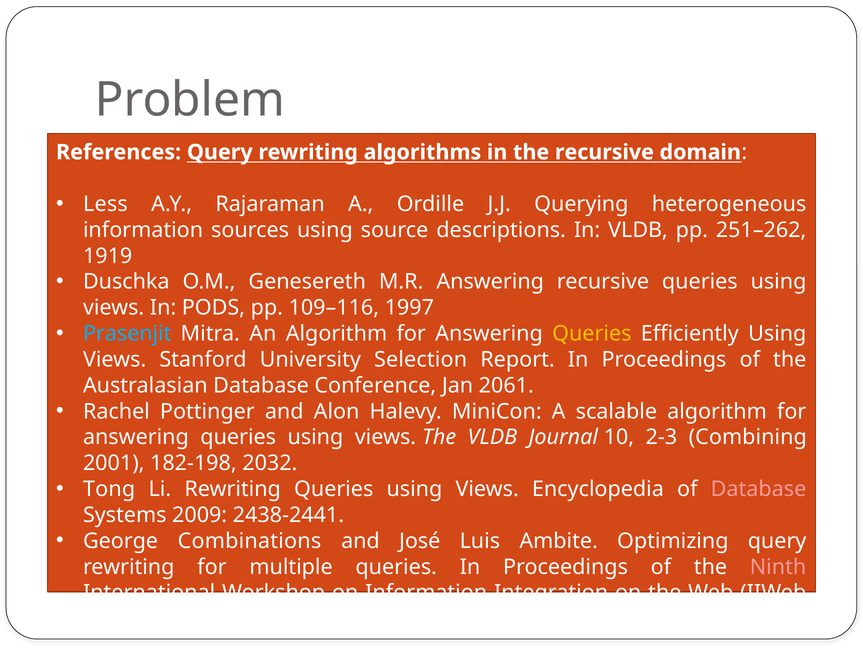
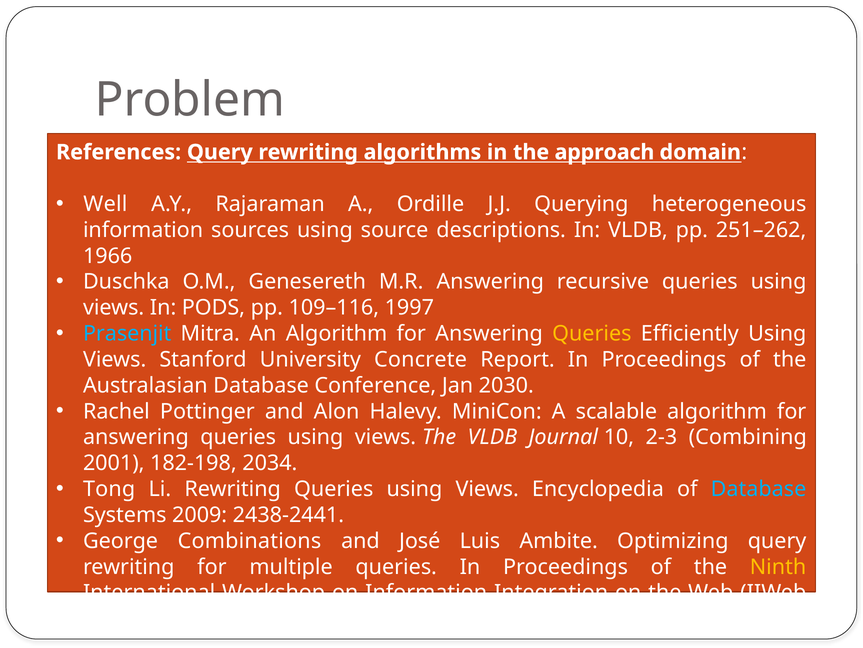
the recursive: recursive -> approach (604, 152)
Less: Less -> Well (105, 204)
1919: 1919 -> 1966 (108, 256)
Selection: Selection -> Concrete (421, 359)
2061: 2061 -> 2030 (506, 385)
2032: 2032 -> 2034 (270, 463)
Database colour: pink -> light blue (759, 489)
Ninth colour: pink -> yellow (778, 566)
